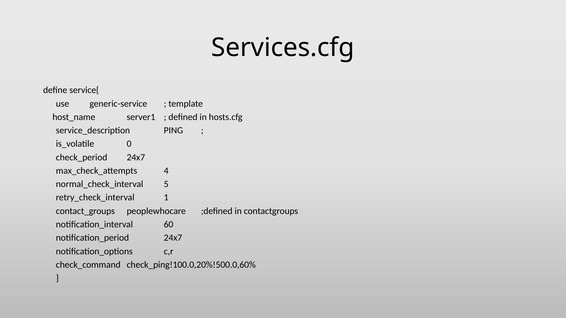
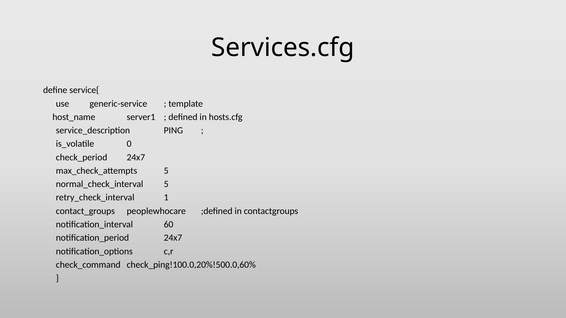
max_check_attempts 4: 4 -> 5 (166, 171)
